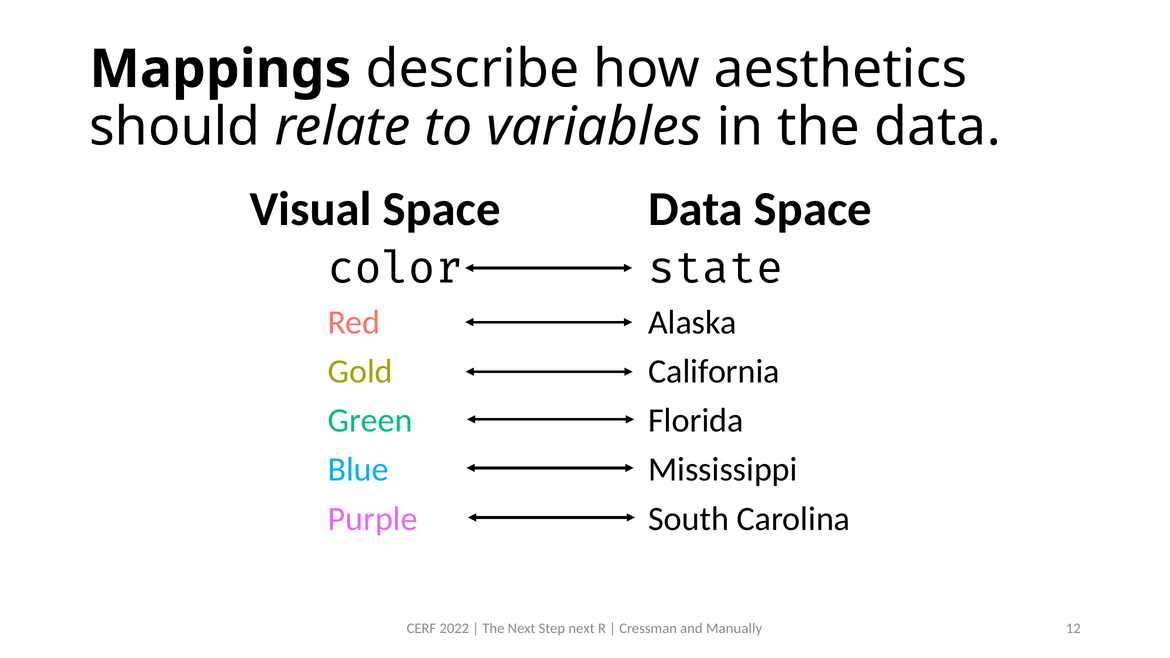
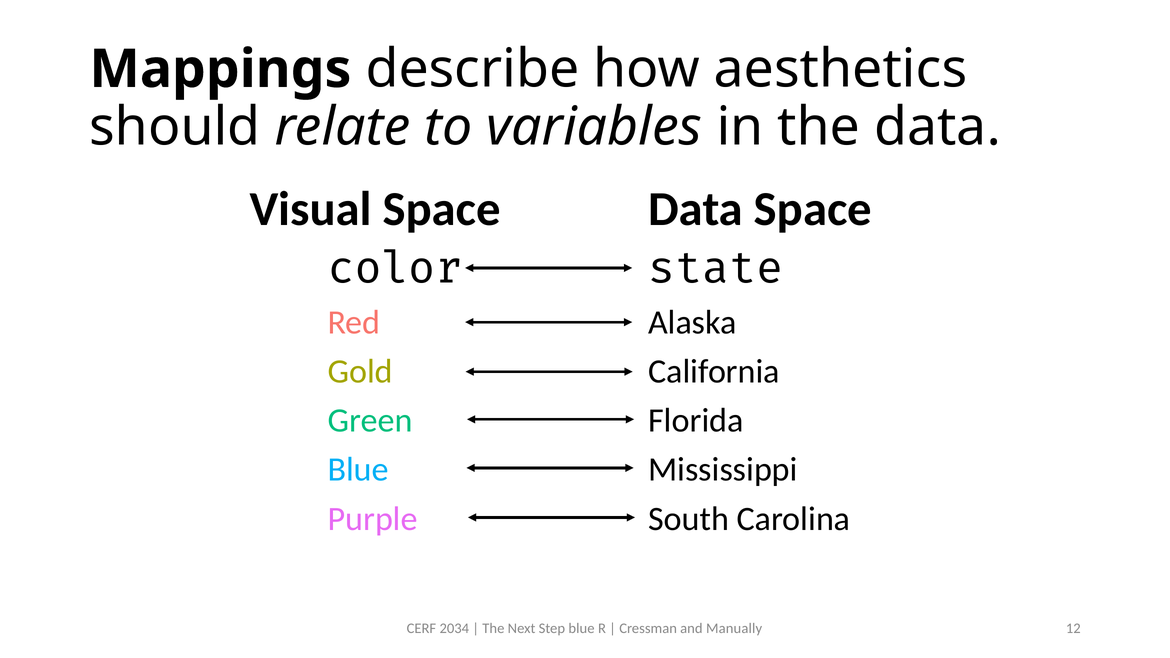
2022: 2022 -> 2034 (454, 628)
Step next: next -> blue (582, 628)
